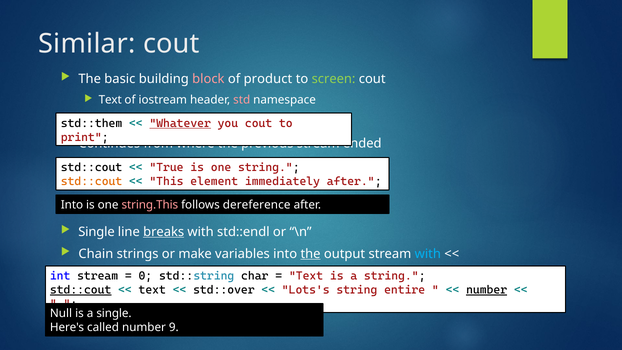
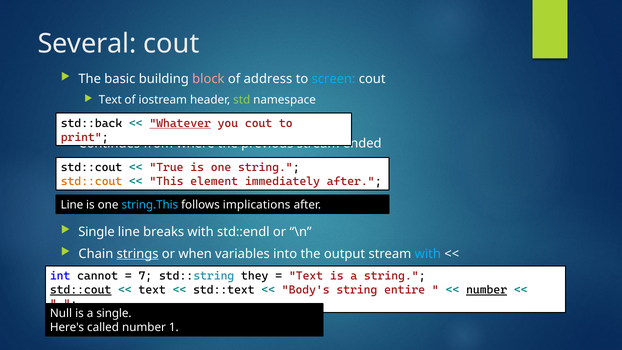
Similar: Similar -> Several (87, 44)
product: product -> address (268, 79)
screen colour: light green -> light blue (334, 79)
std colour: pink -> light green (242, 100)
std::them: std::them -> std::back (92, 123)
Into: Into -> Line (72, 205)
string.This colour: pink -> light blue (150, 205)
dereference: dereference -> implications (257, 205)
breaks underline: present -> none (164, 232)
strings underline: none -> present (138, 254)
make: make -> when (195, 254)
the underline: present -> none (311, 254)
int stream: stream -> cannot (98, 276)
0: 0 -> 7 (145, 276)
char: char -> they (255, 276)
std::over: std::over -> std::text (224, 290)
Lots's: Lots's -> Body's (306, 290)
9: 9 -> 1 (174, 327)
